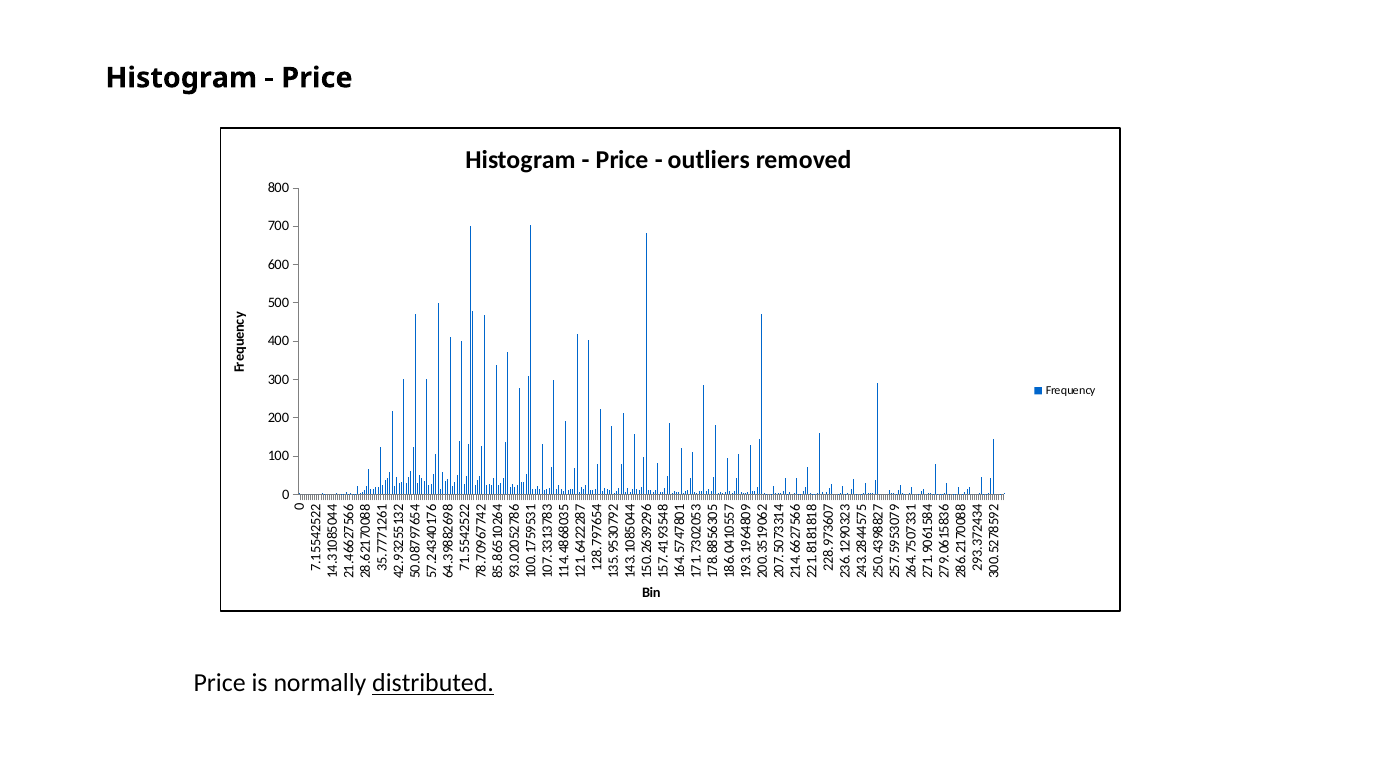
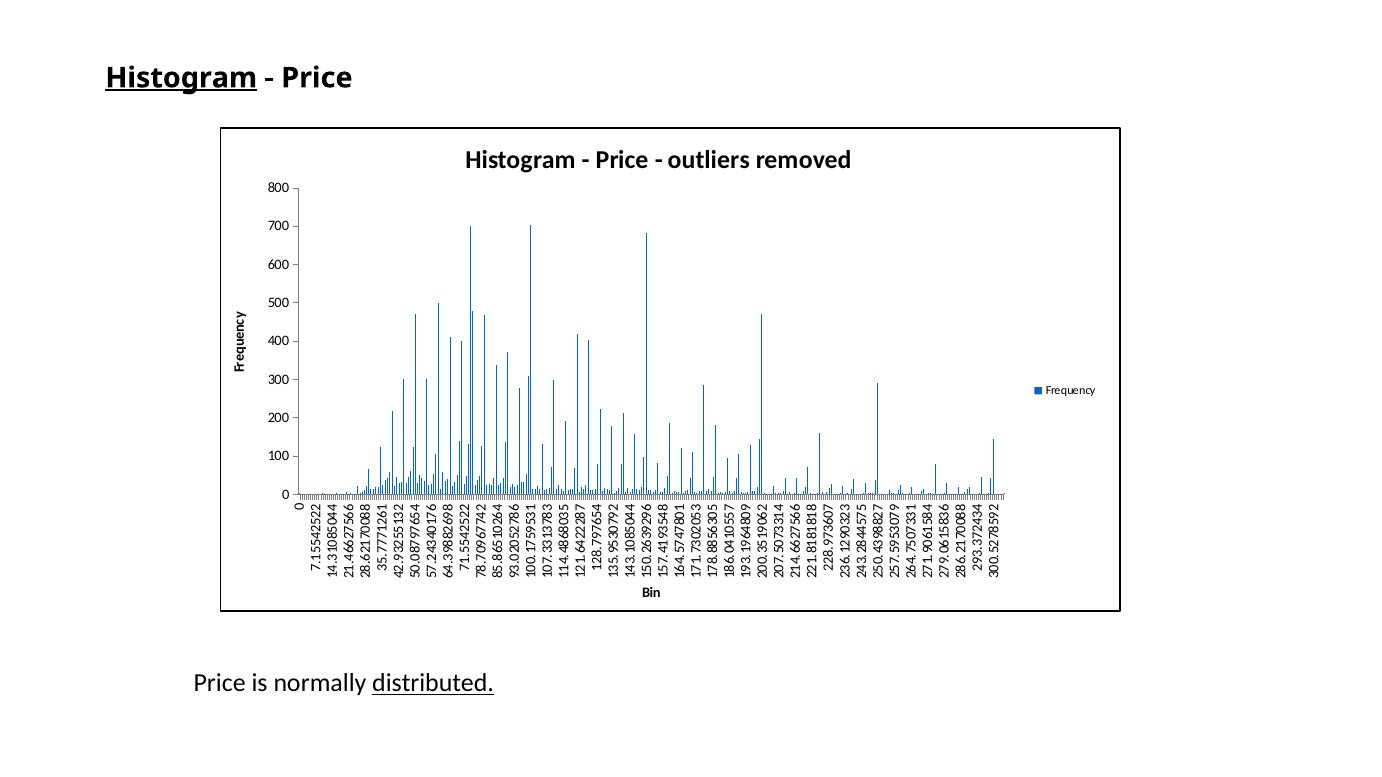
Histogram underline: none -> present (181, 78)
